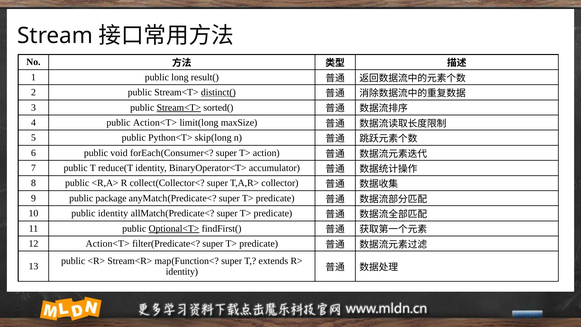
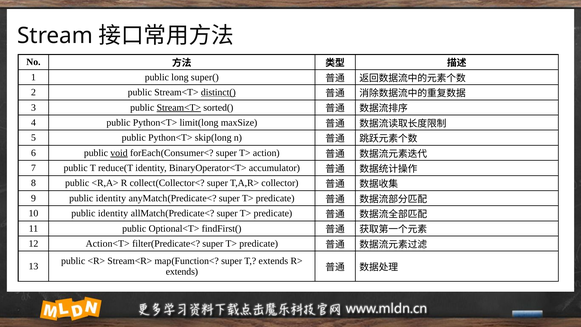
result(: result( -> super( (205, 77)
4 public Action<T>: Action<T> -> Python<T> (155, 123)
void underline: none -> present (119, 153)
9 public package: package -> identity (111, 198)
Optional<T> underline: present -> none (174, 228)
identity: identity -> extends (182, 272)
